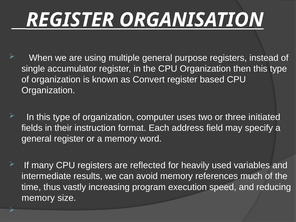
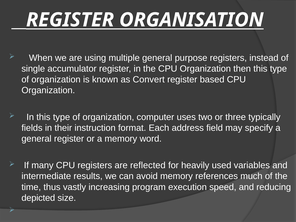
initiated: initiated -> typically (264, 117)
memory: memory -> depicted (38, 198)
